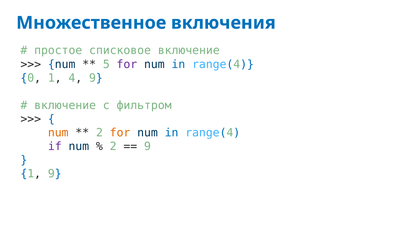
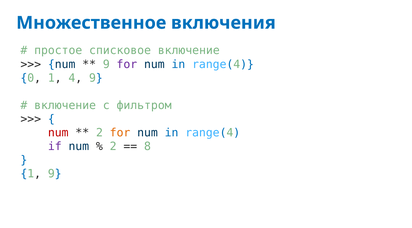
5: 5 -> 9 (106, 64)
num colour: orange -> red (58, 133)
9: 9 -> 8 (147, 147)
